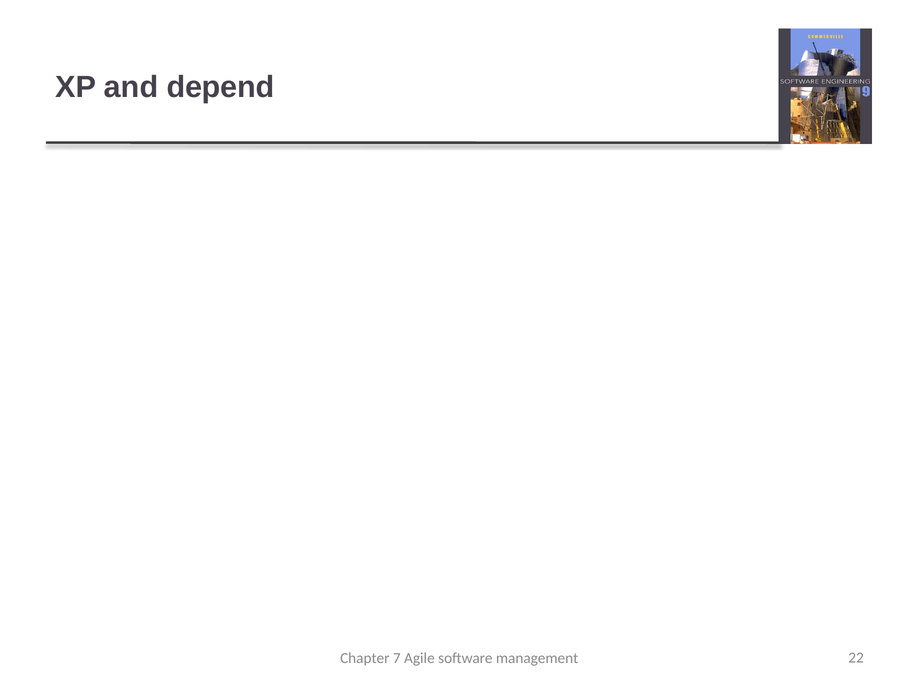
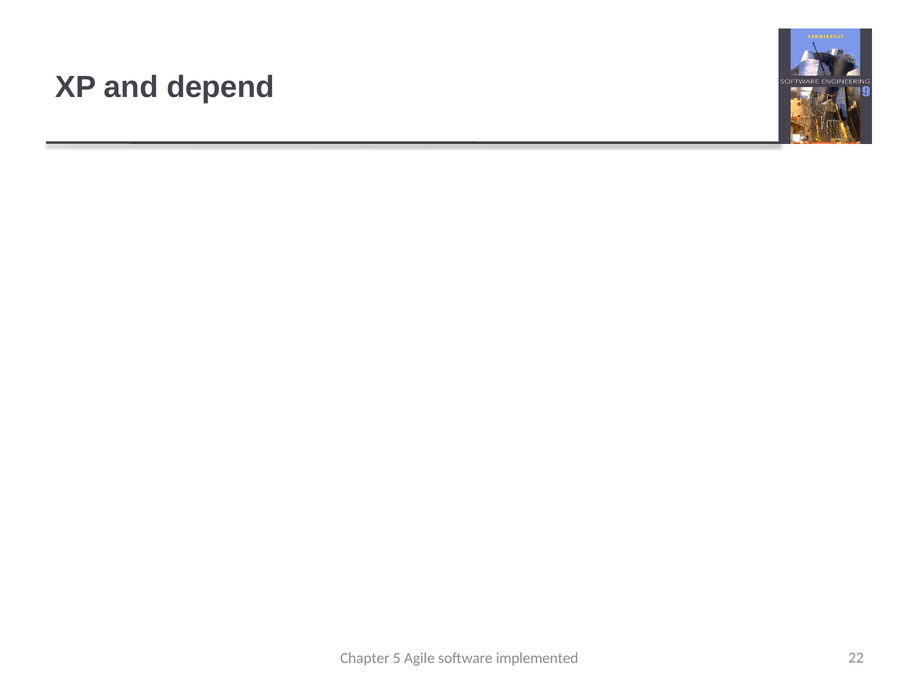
7: 7 -> 5 (397, 658)
software management: management -> implemented (537, 658)
